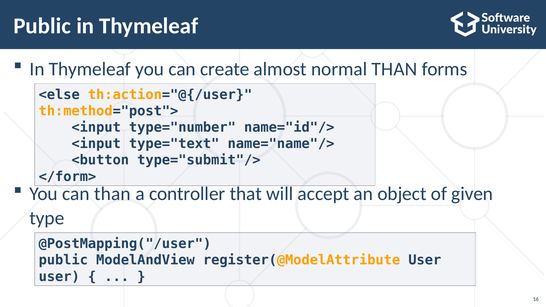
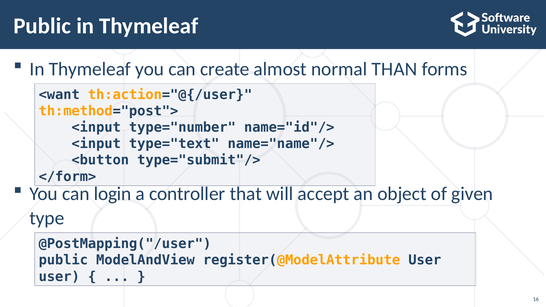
<else: <else -> <want (59, 95)
can than: than -> login (113, 194)
